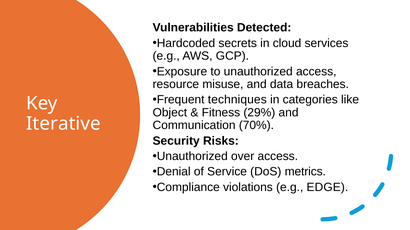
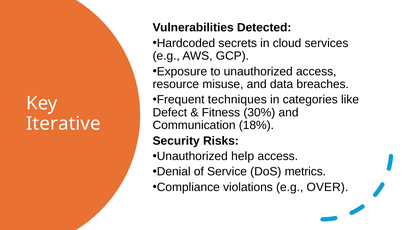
Object: Object -> Defect (170, 113)
29%: 29% -> 30% (259, 113)
70%: 70% -> 18% (256, 126)
over: over -> help (243, 157)
EDGE: EDGE -> OVER (327, 188)
